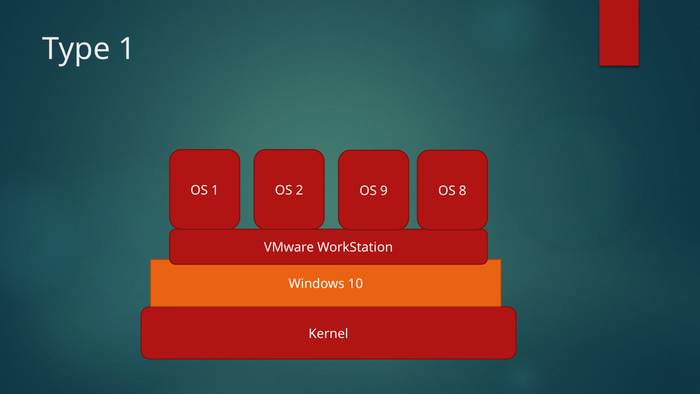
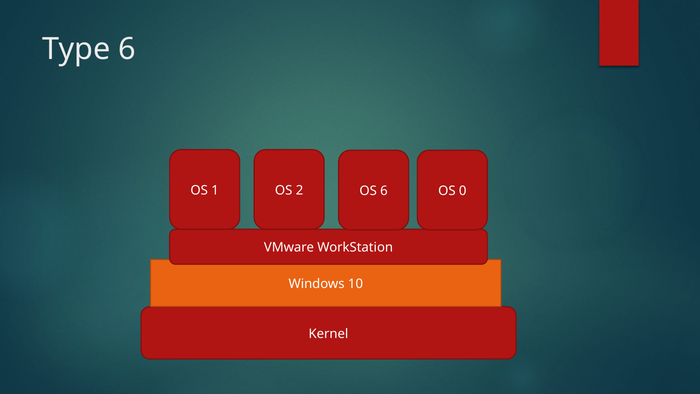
Type 1: 1 -> 6 (127, 49)
OS 9: 9 -> 6 (384, 191)
8: 8 -> 0 (463, 191)
